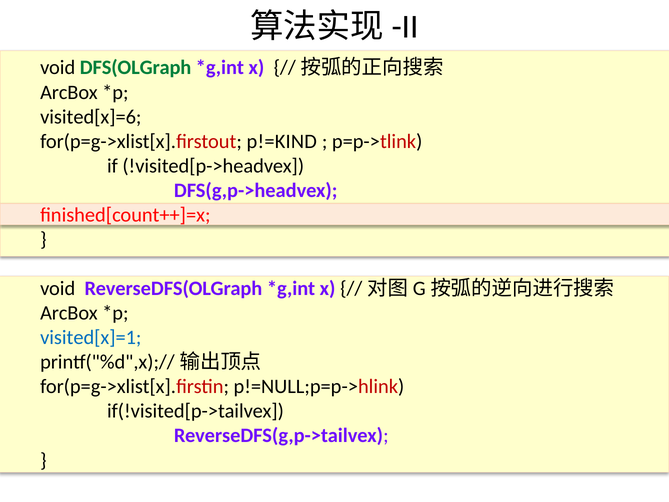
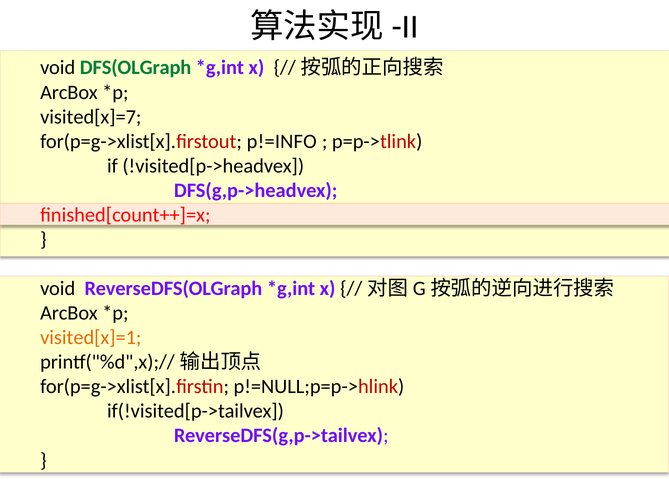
visited[x]=6: visited[x]=6 -> visited[x]=7 (91, 117)
p!=KIND: p!=KIND -> p!=INFO (282, 141)
visited[x]=1 colour: blue -> orange (91, 337)
